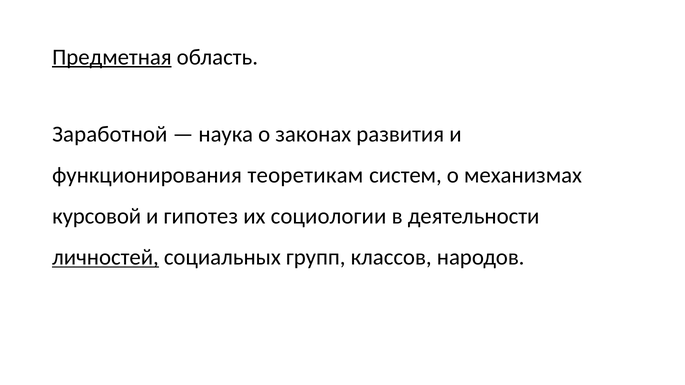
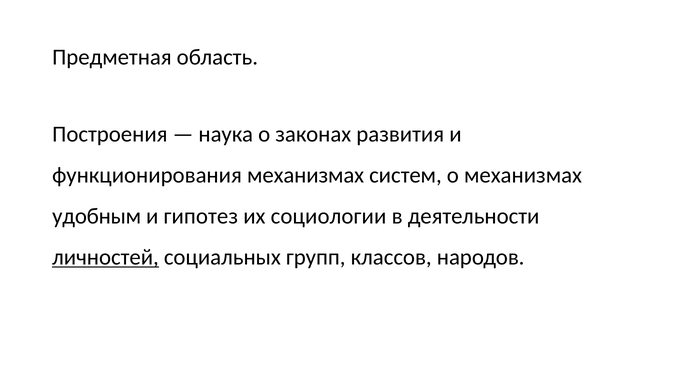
Предметная underline: present -> none (112, 57)
Заработной: Заработной -> Построения (110, 134)
функционирования теоретикам: теоретикам -> механизмах (306, 175)
курсовой: курсовой -> удобным (97, 216)
